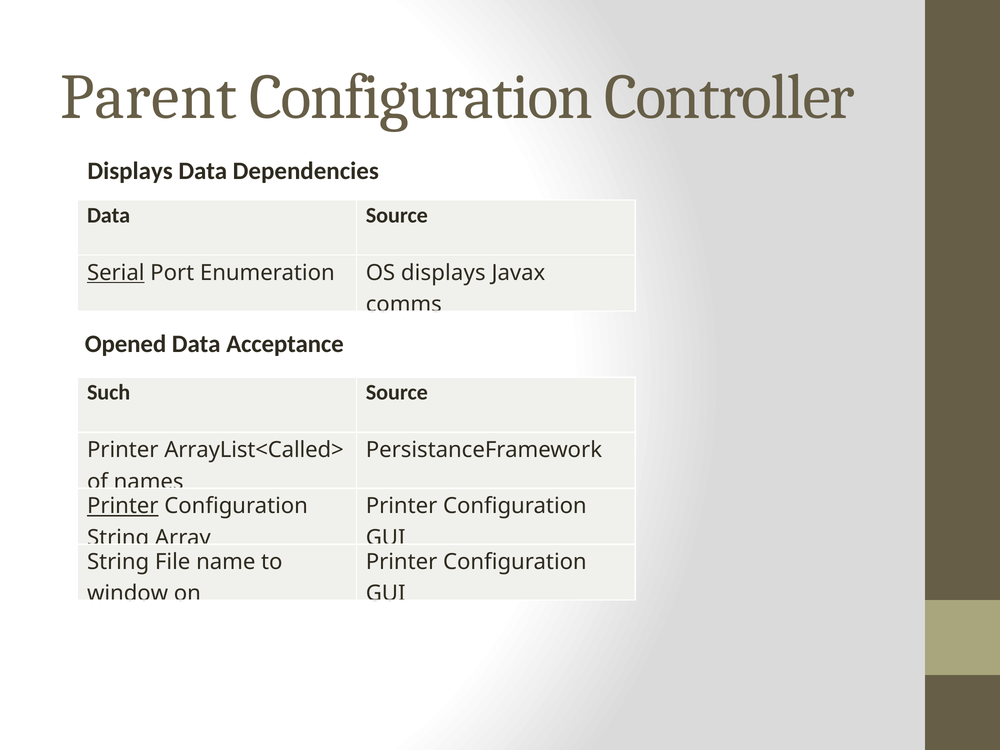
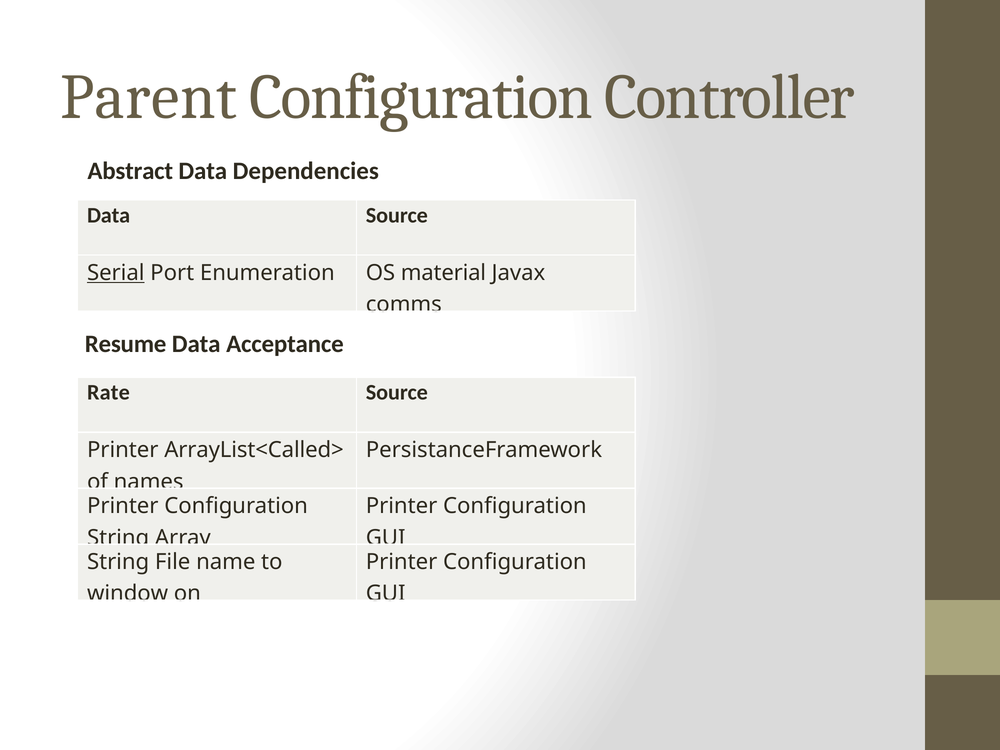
Displays: Displays -> Abstract (130, 171)
OS displays: displays -> material (443, 273)
Opened: Opened -> Resume (126, 344)
Such: Such -> Rate (108, 392)
Printer underline: present -> none (123, 506)
